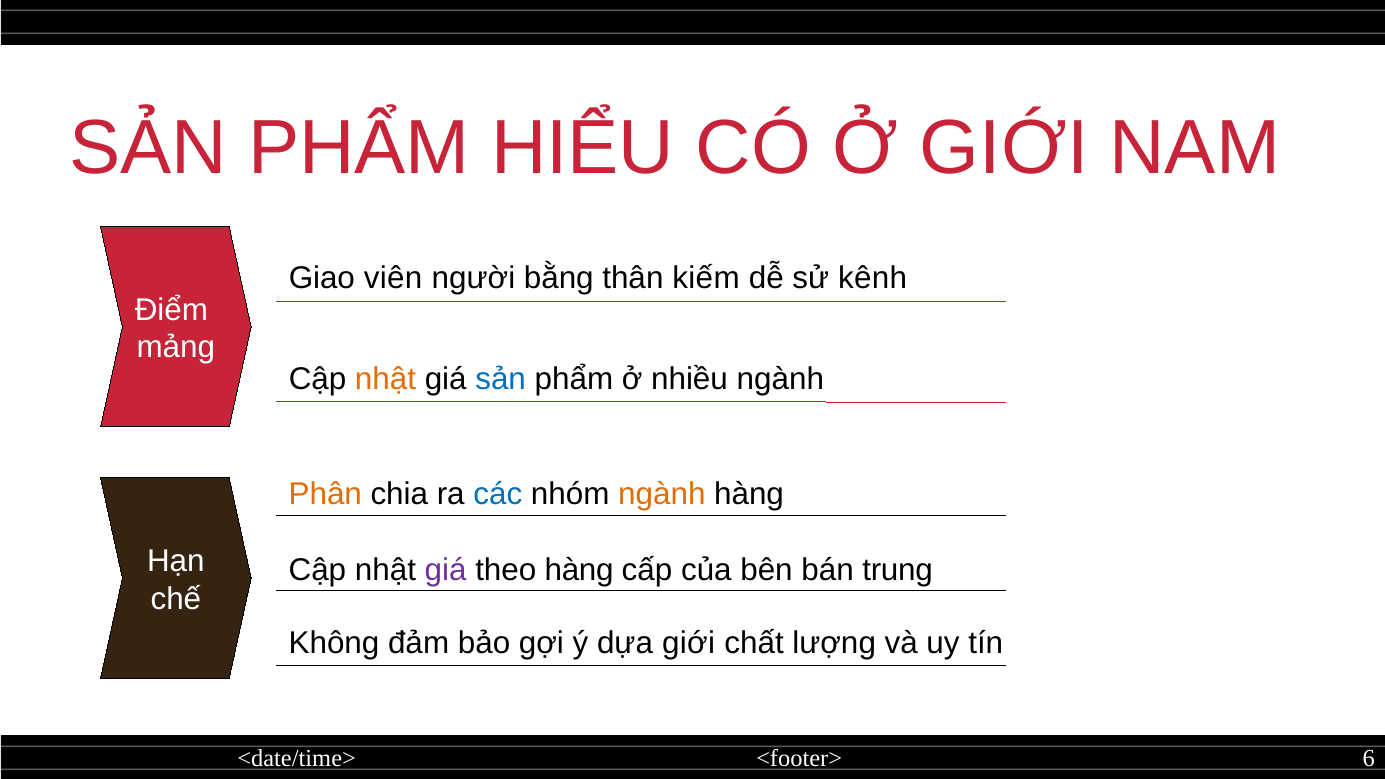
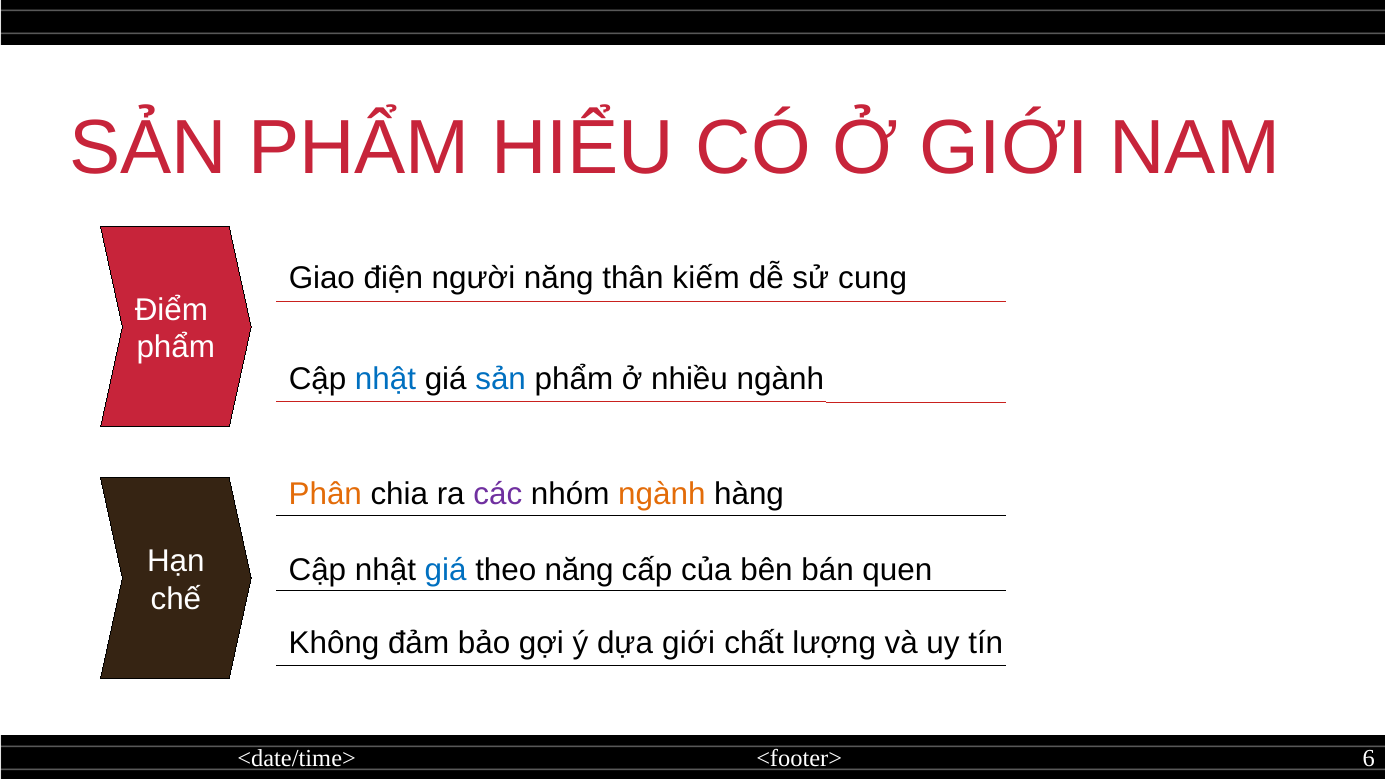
viên: viên -> điện (393, 278)
người bằng: bằng -> năng (559, 278)
kênh: kênh -> cung (873, 278)
mảng: mảng -> phẩm (176, 348)
nhật colour: orange -> blue (386, 379)
các colour: blue -> purple (498, 495)
giá colour: purple -> blue (446, 570)
theo hàng: hàng -> năng (579, 570)
trung: trung -> quen (897, 570)
